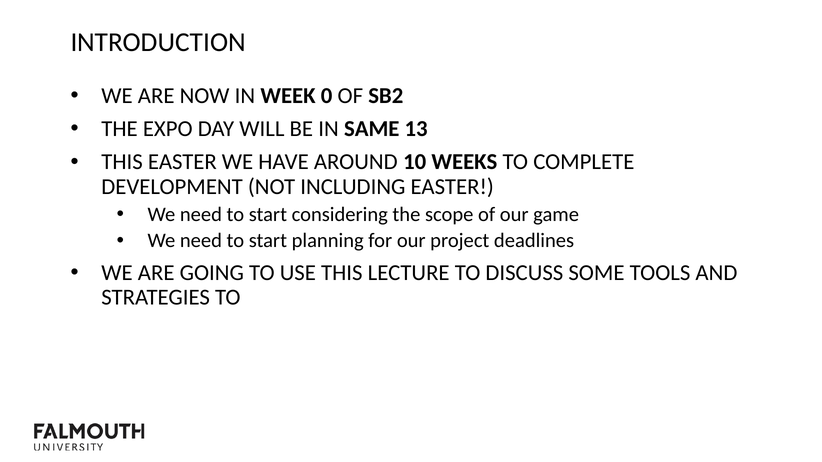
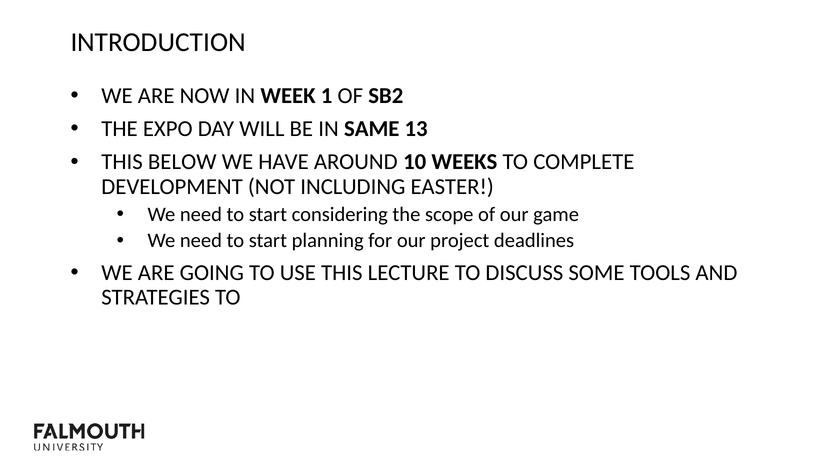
0: 0 -> 1 (327, 96)
THIS EASTER: EASTER -> BELOW (182, 162)
